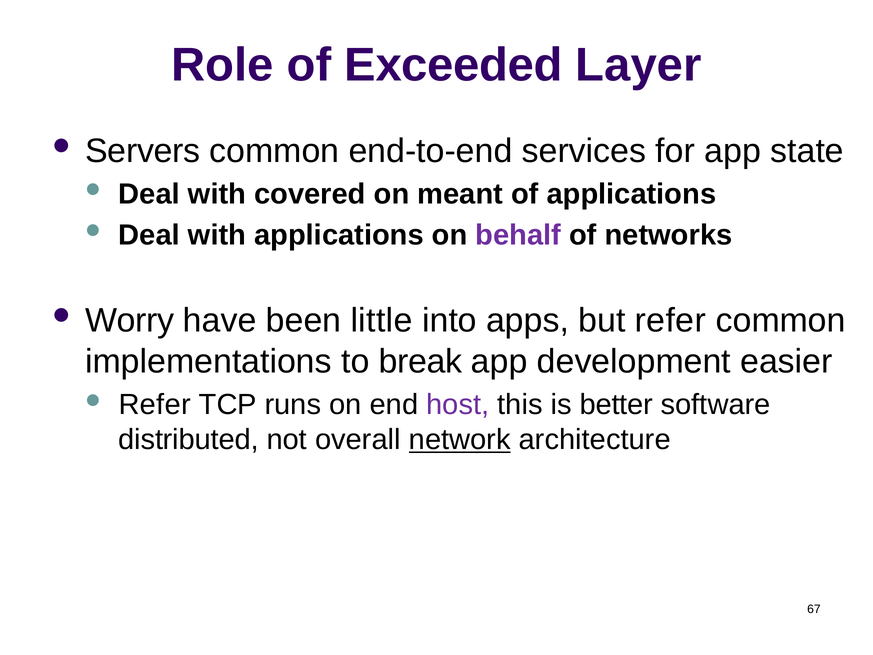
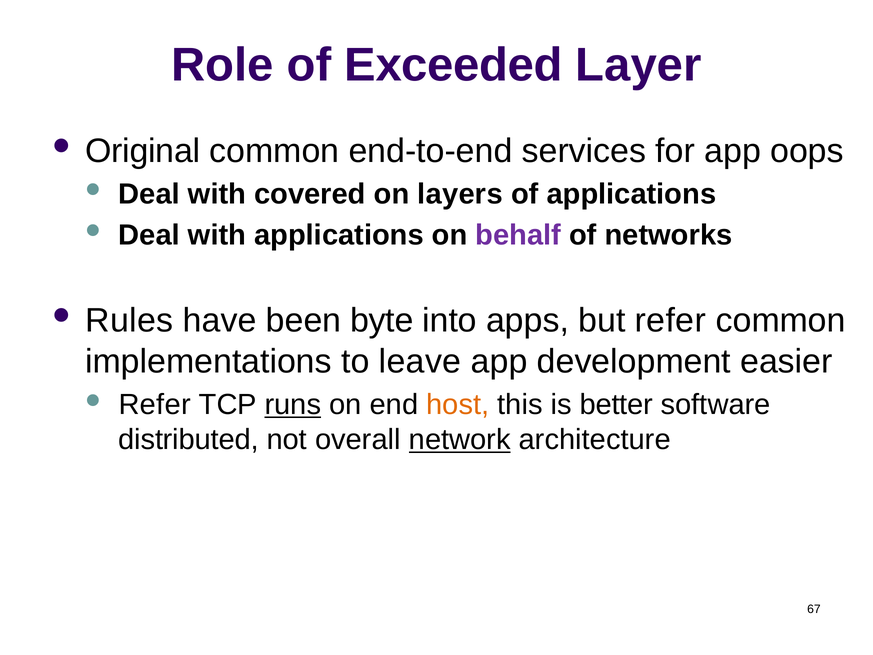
Servers: Servers -> Original (143, 151)
state: state -> oops (807, 151)
meant: meant -> layers (460, 194)
Worry: Worry -> Rules (129, 321)
little: little -> byte (382, 321)
break: break -> leave (420, 361)
runs underline: none -> present (293, 405)
host colour: purple -> orange (458, 405)
